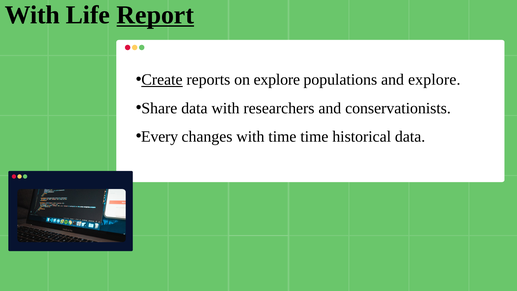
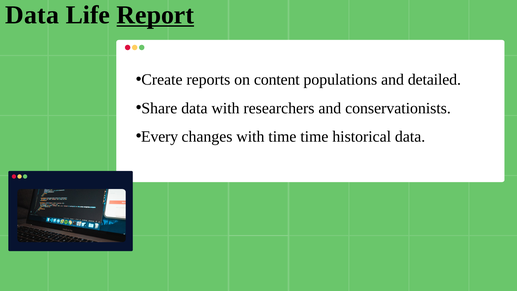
With: With -> Data (32, 15)
Create underline: present -> none (162, 80)
on explore: explore -> content (277, 80)
and explore: explore -> detailed (434, 80)
